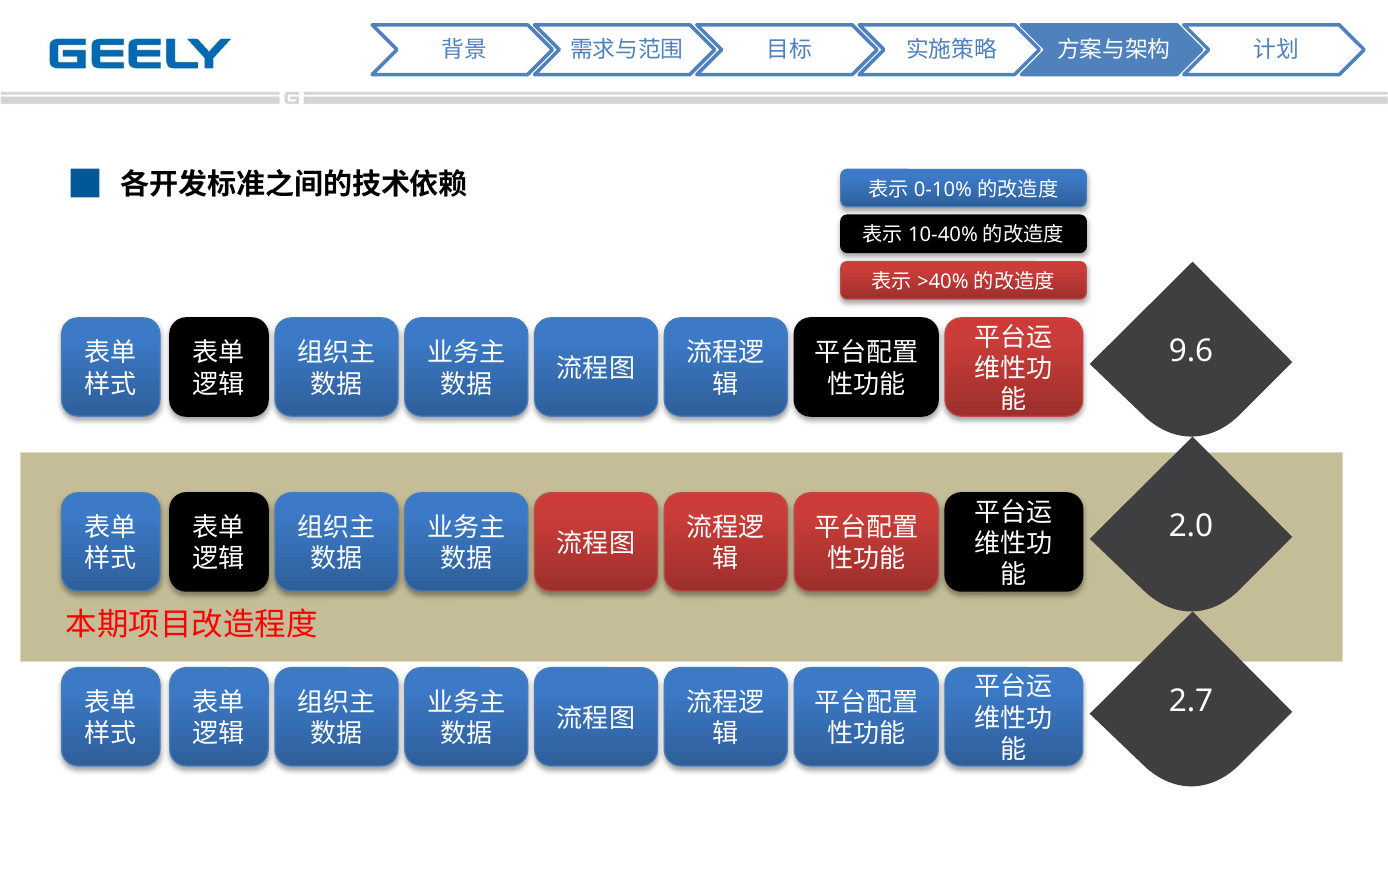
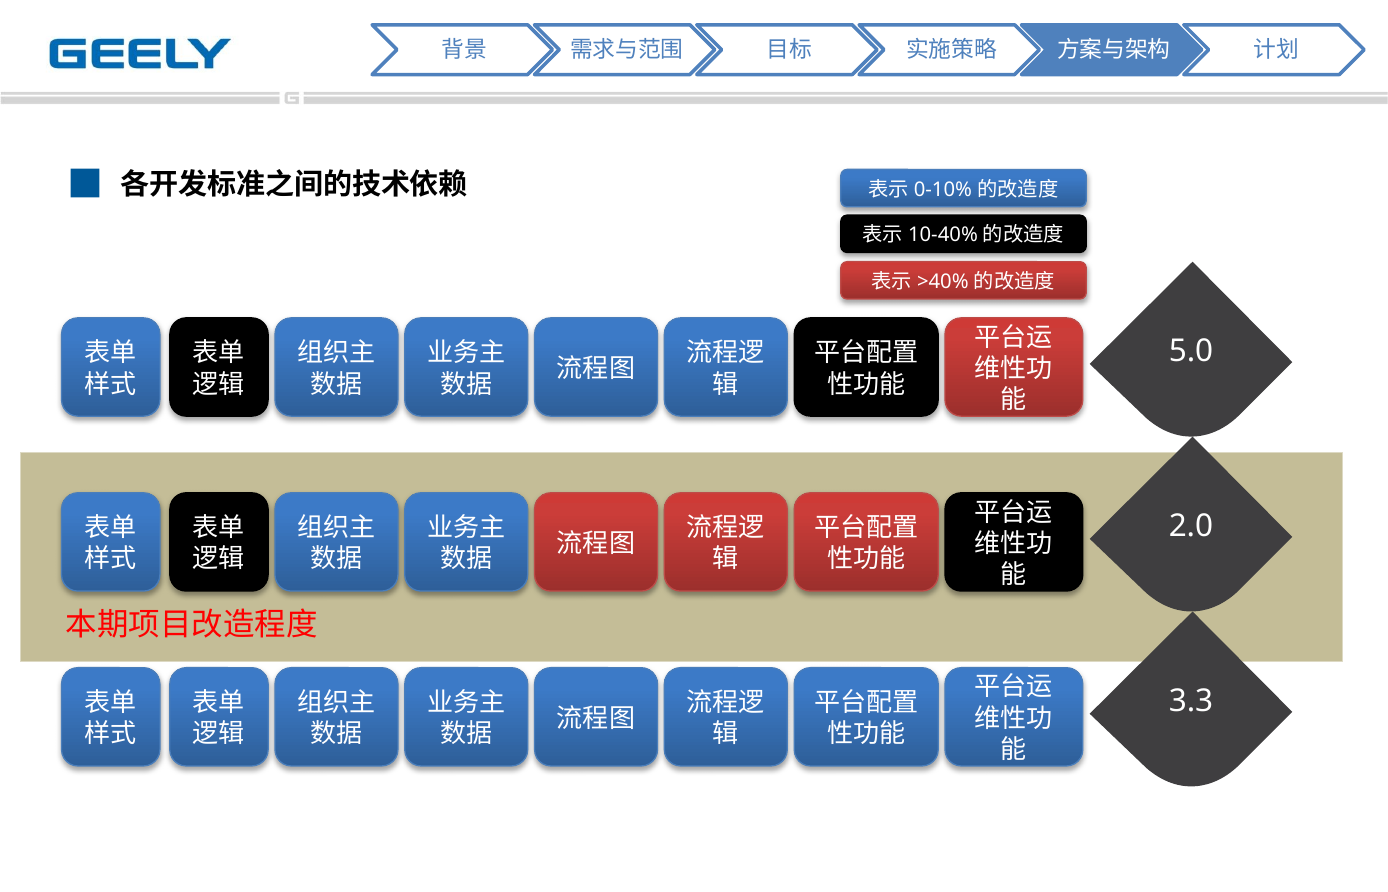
9.6: 9.6 -> 5.0 (1191, 351)
2.7: 2.7 -> 3.3 (1191, 701)
